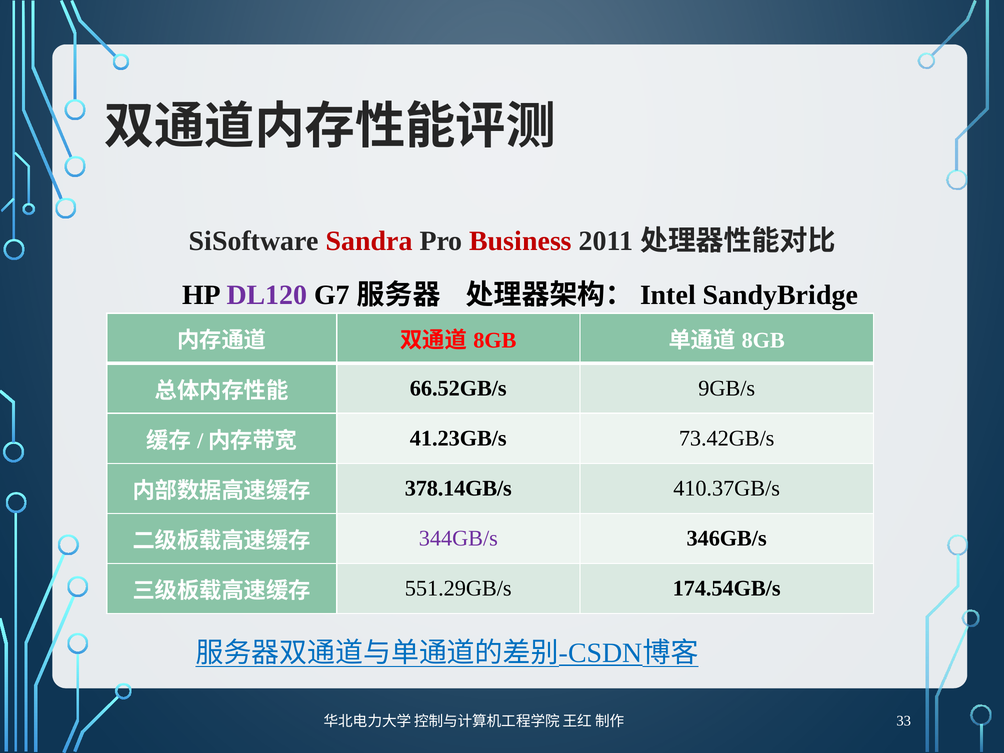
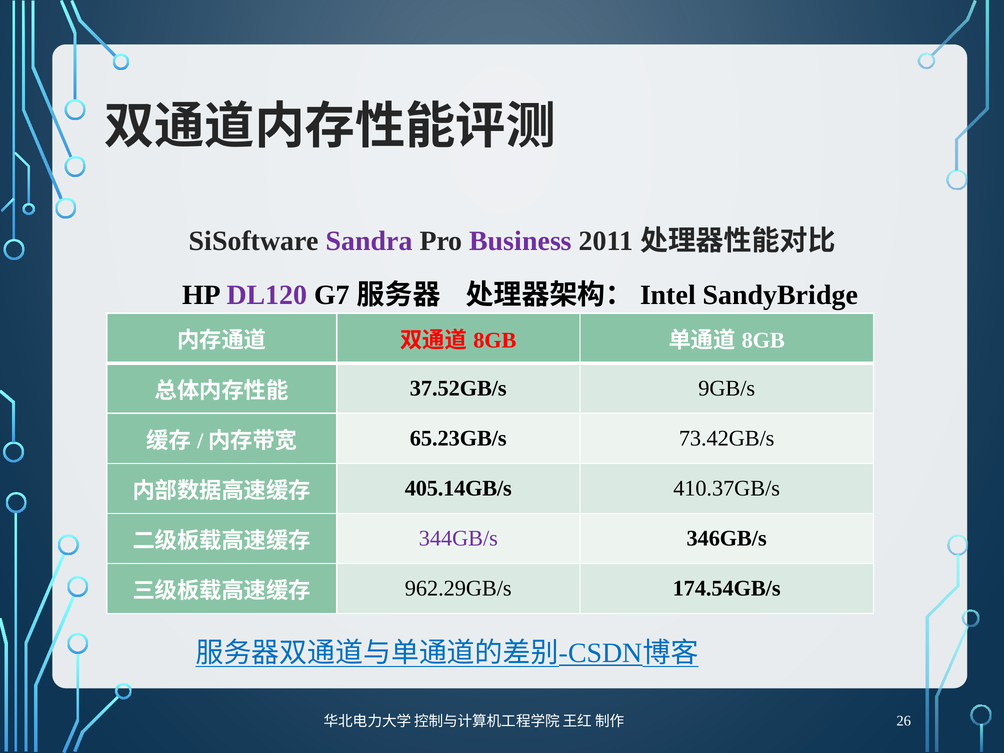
Sandra colour: red -> purple (369, 241)
Business colour: red -> purple (521, 241)
66.52GB/s: 66.52GB/s -> 37.52GB/s (458, 388)
41.23GB/s: 41.23GB/s -> 65.23GB/s (458, 439)
378.14GB/s: 378.14GB/s -> 405.14GB/s (458, 489)
551.29GB/s: 551.29GB/s -> 962.29GB/s (458, 589)
33: 33 -> 26 (904, 721)
